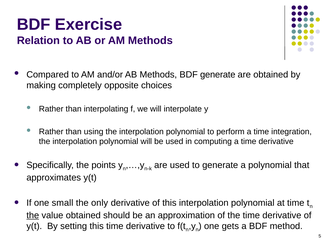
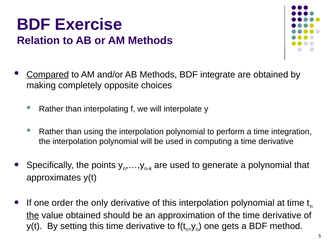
Compared underline: none -> present (48, 75)
BDF generate: generate -> integrate (218, 75)
small: small -> order (63, 203)
